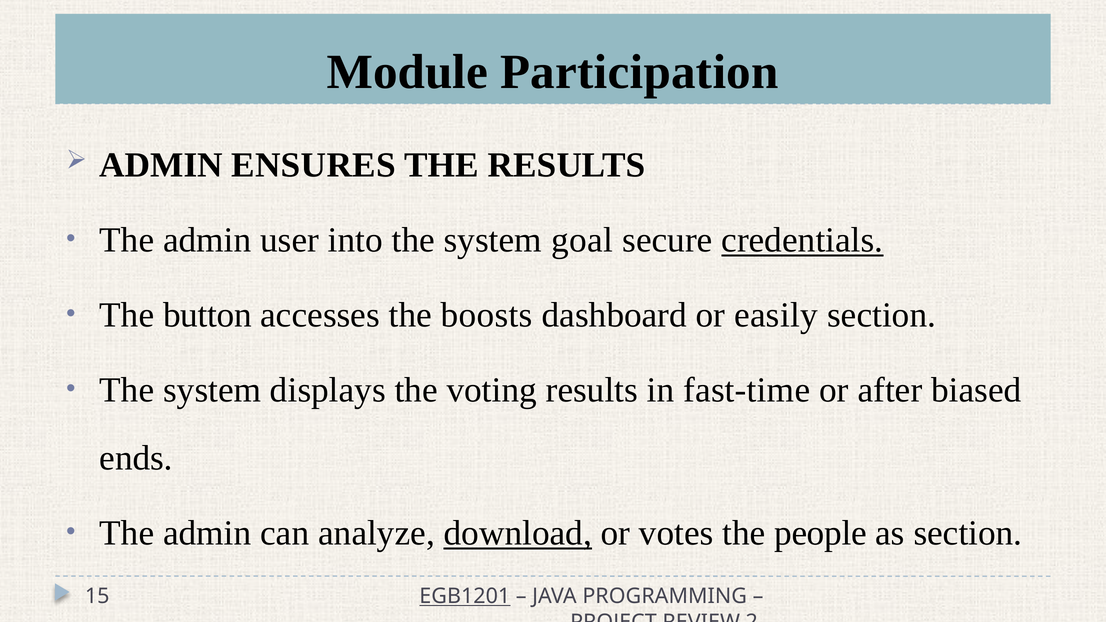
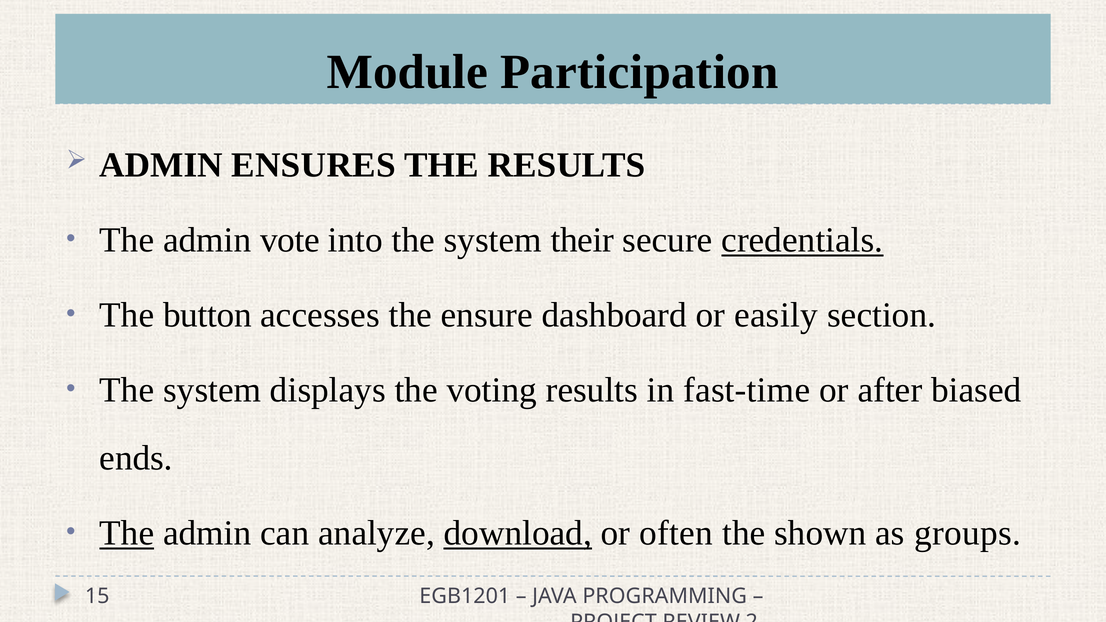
user: user -> vote (290, 240)
goal: goal -> their (582, 240)
boosts: boosts -> ensure (487, 315)
The underline: none -> present (127, 533)
votes: votes -> often (676, 533)
people: people -> shown (820, 533)
as section: section -> groups (968, 533)
EGB1201 underline: present -> none (465, 596)
